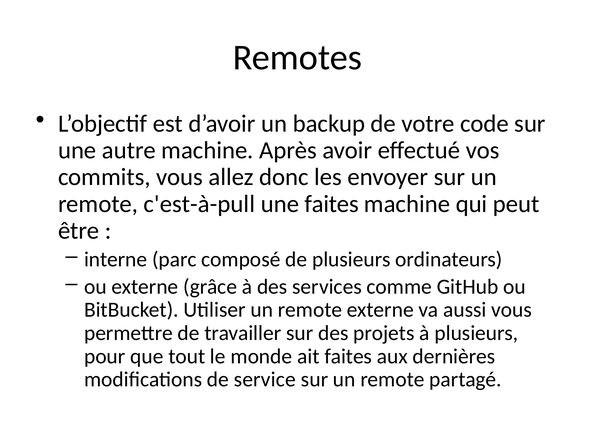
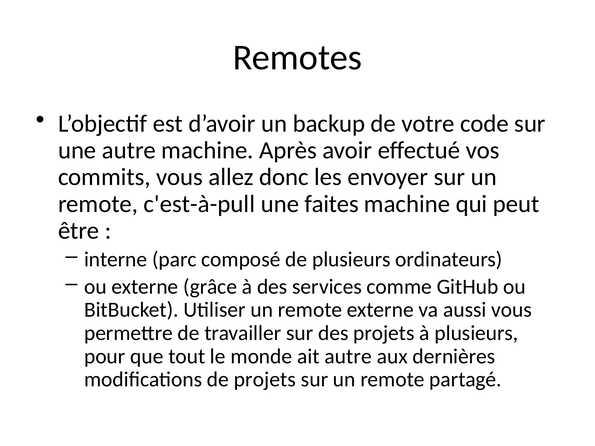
ait faites: faites -> autre (348, 356)
de service: service -> projets (265, 380)
